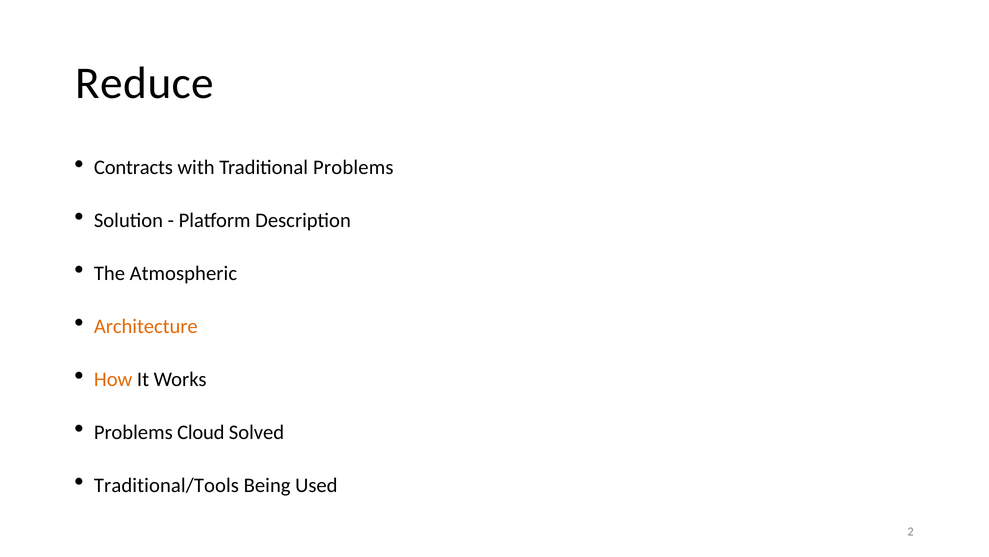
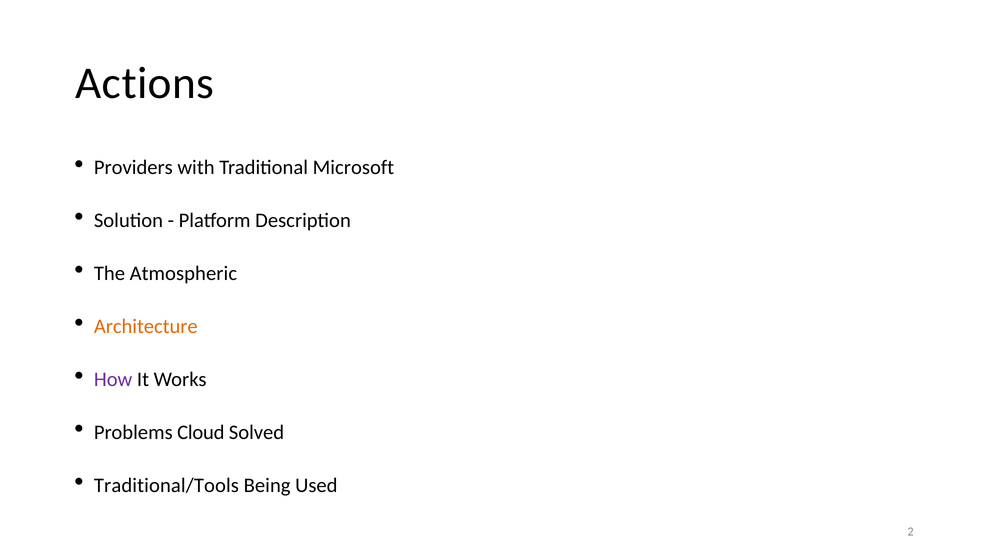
Reduce: Reduce -> Actions (145, 83)
Contracts: Contracts -> Providers (133, 167)
Traditional Problems: Problems -> Microsoft (353, 167)
How colour: orange -> purple (113, 379)
